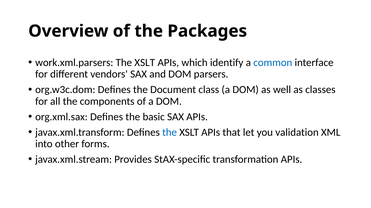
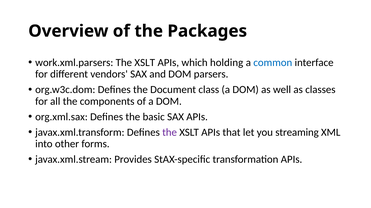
identify: identify -> holding (227, 63)
the colour: blue -> purple (170, 133)
validation: validation -> streaming (297, 133)
